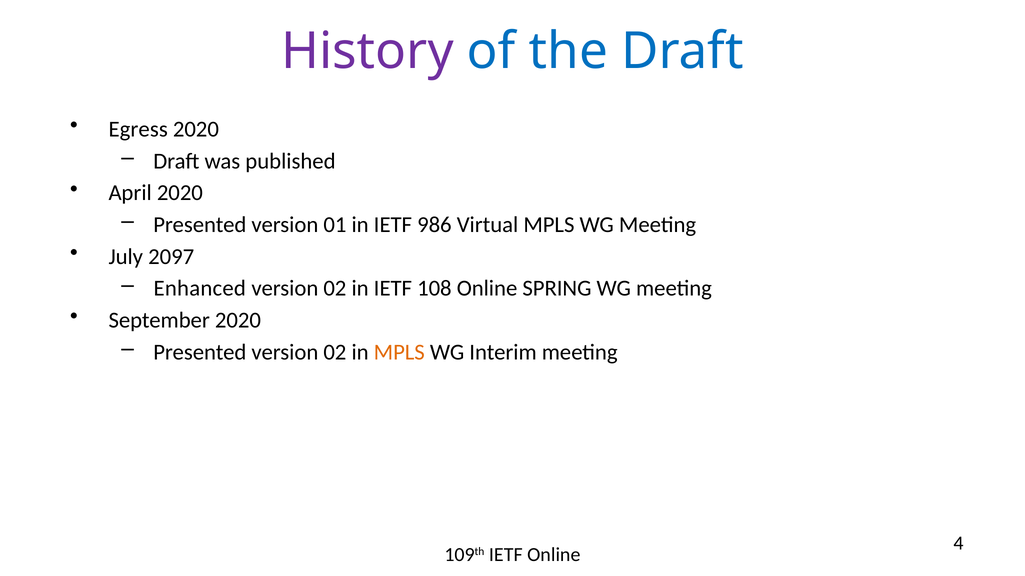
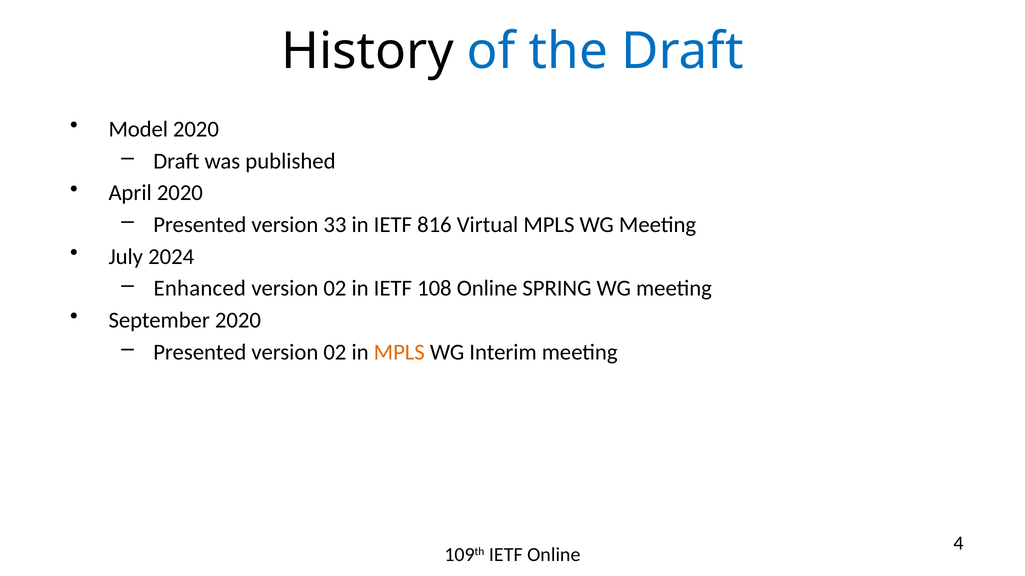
History colour: purple -> black (367, 52)
Egress: Egress -> Model (138, 129)
01: 01 -> 33 (335, 225)
986: 986 -> 816 (434, 225)
2097: 2097 -> 2024 (171, 257)
